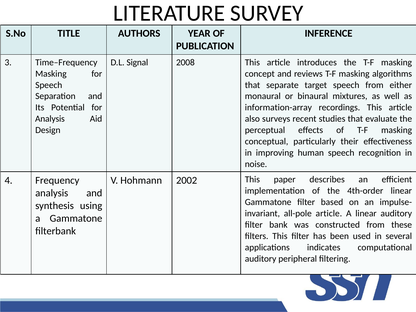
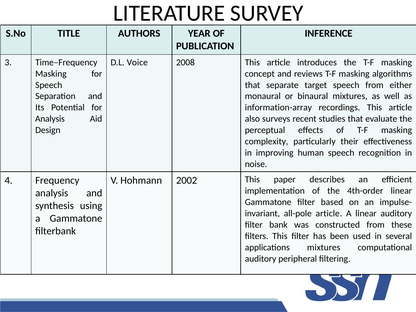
Signal: Signal -> Voice (137, 62)
conceptual: conceptual -> complexity (267, 141)
applications indicates: indicates -> mixtures (324, 247)
